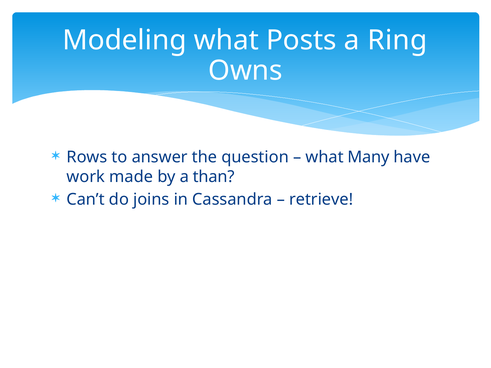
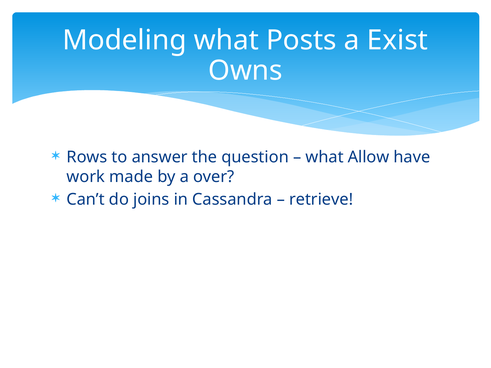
Ring: Ring -> Exist (397, 40)
Many: Many -> Allow (369, 157)
than: than -> over (214, 177)
